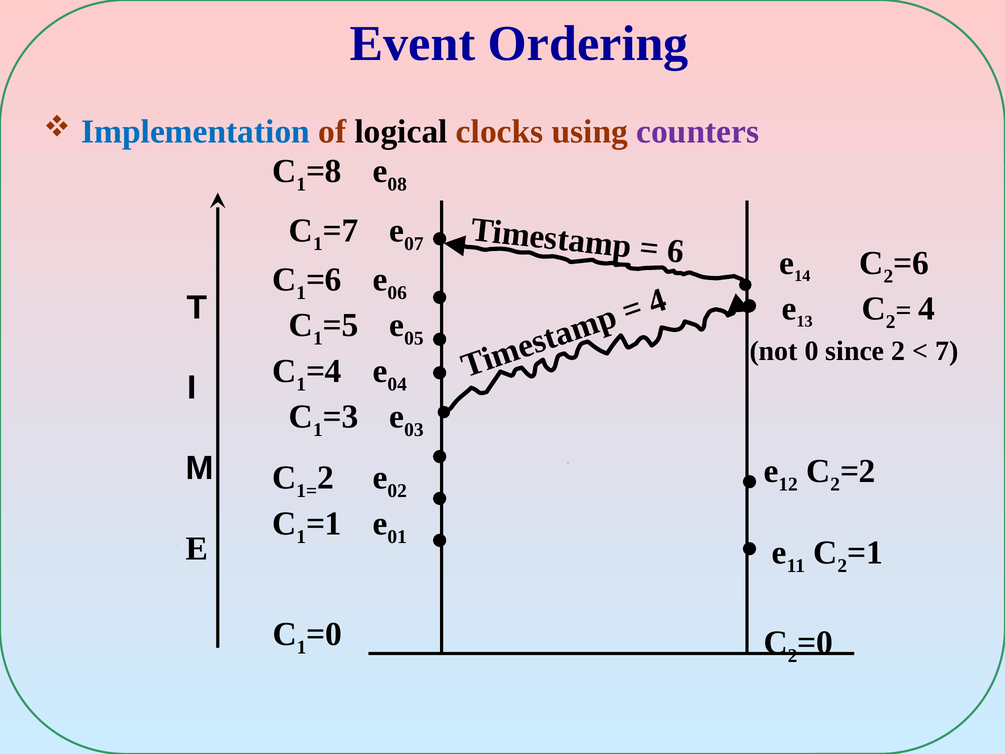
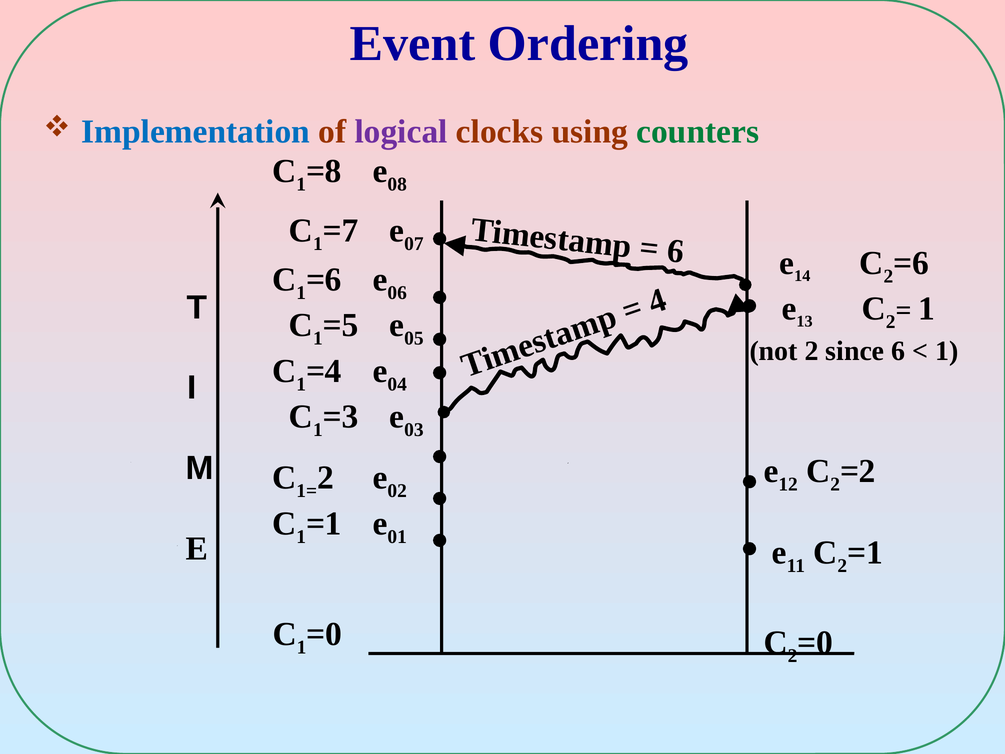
logical colour: black -> purple (401, 132)
counters colour: purple -> green (698, 132)
4: 4 -> 1 (927, 309)
not 0: 0 -> 2 (812, 351)
since 2: 2 -> 6 (898, 351)
7: 7 -> 1 (947, 351)
